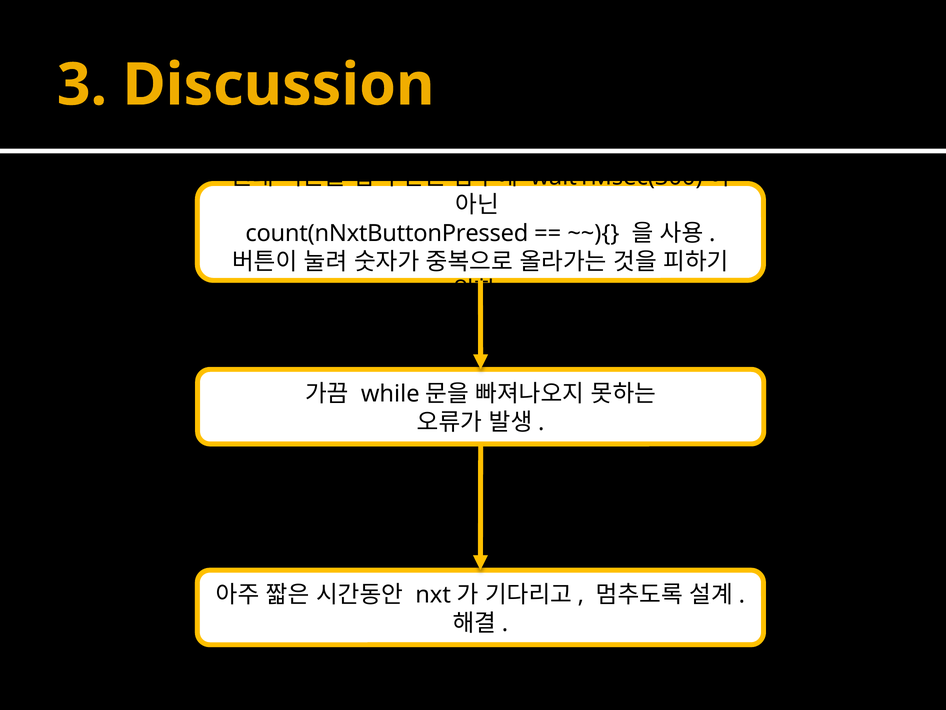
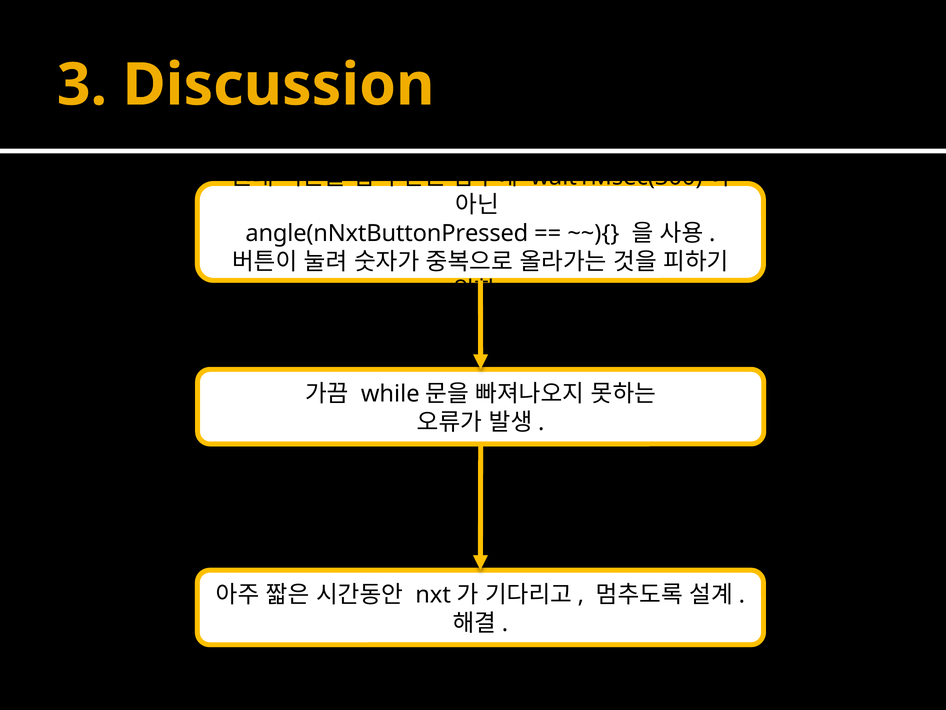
count(nNxtButtonPressed: count(nNxtButtonPressed -> angle(nNxtButtonPressed (387, 233)
